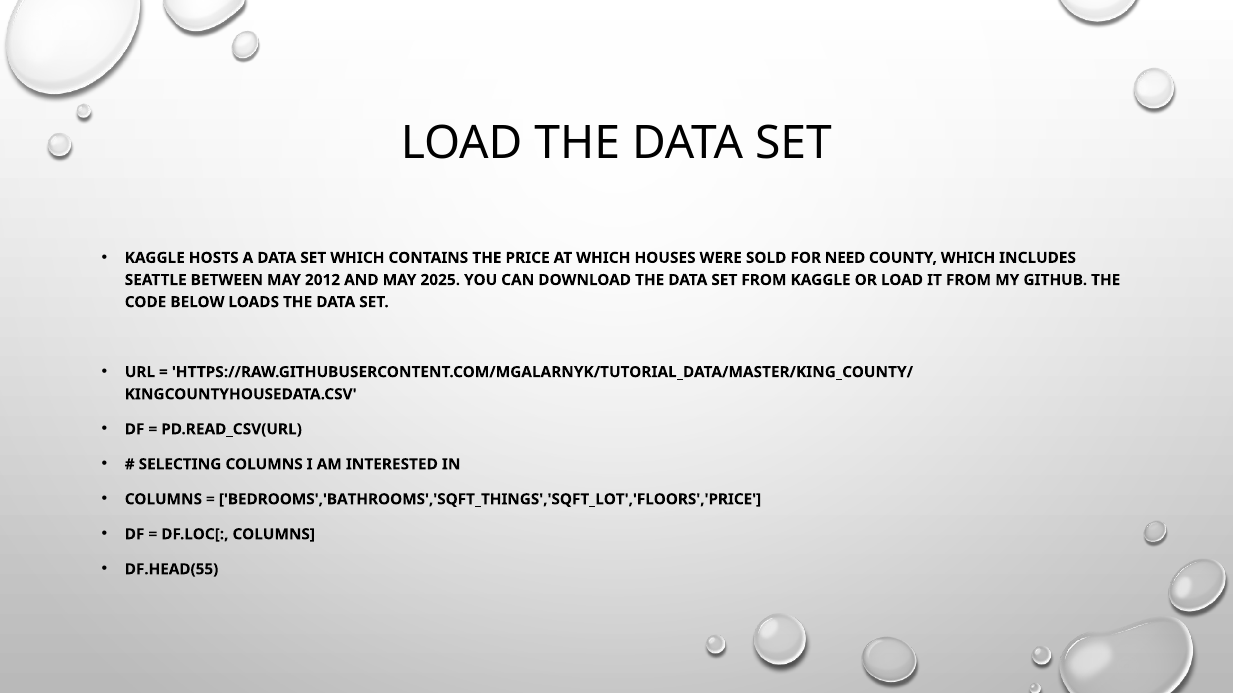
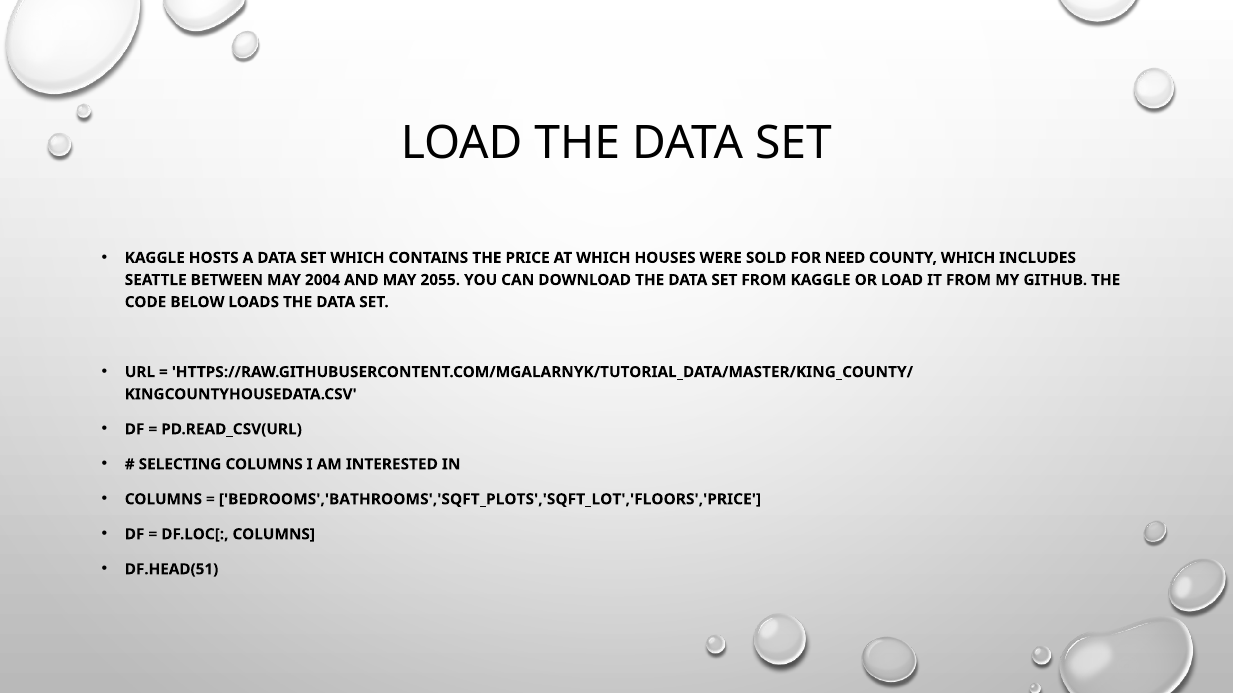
2012: 2012 -> 2004 (323, 280)
2025: 2025 -> 2055 (440, 280)
BEDROOMS','BATHROOMS','SQFT_THINGS','SQFT_LOT','FLOORS','PRICE: BEDROOMS','BATHROOMS','SQFT_THINGS','SQFT_LOT','FLOORS','PRICE -> BEDROOMS','BATHROOMS','SQFT_PLOTS','SQFT_LOT','FLOORS','PRICE (490, 500)
DF.HEAD(55: DF.HEAD(55 -> DF.HEAD(51 (172, 570)
